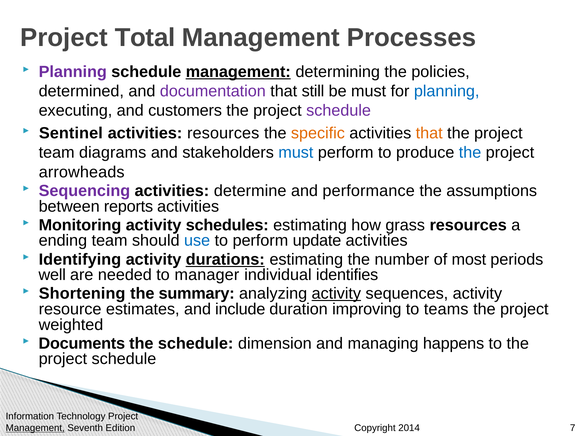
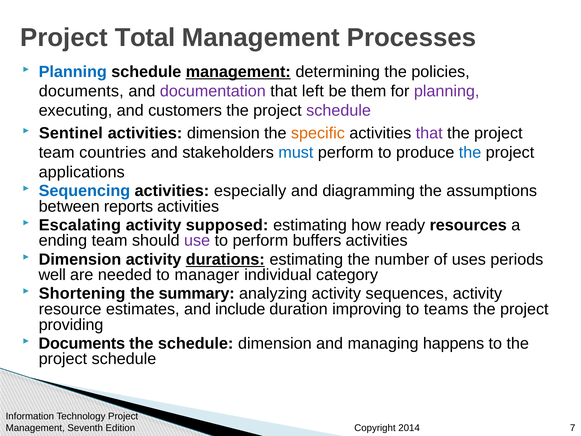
Planning colour: purple -> blue (73, 72)
determined: determined -> documents (81, 91)
still: still -> left (313, 91)
be must: must -> them (369, 91)
planning colour: blue -> purple (447, 91)
activities resources: resources -> dimension (223, 133)
that colour: orange -> purple (429, 133)
diagrams: diagrams -> countries (113, 153)
arrowheads: arrowheads -> applications (82, 172)
Sequencing colour: purple -> blue (84, 191)
determine: determine -> especially (250, 191)
performance: performance -> diagramming (369, 191)
Monitoring: Monitoring -> Escalating (80, 225)
schedules: schedules -> supposed (227, 225)
grass: grass -> ready (405, 225)
use colour: blue -> purple (197, 241)
update: update -> buffers (317, 241)
Identifying: Identifying -> Dimension (80, 259)
most: most -> uses (469, 259)
identifies: identifies -> category (347, 275)
activity underline: present -> none (336, 293)
weighted: weighted -> providing (71, 325)
Management underline: present -> none (35, 428)
